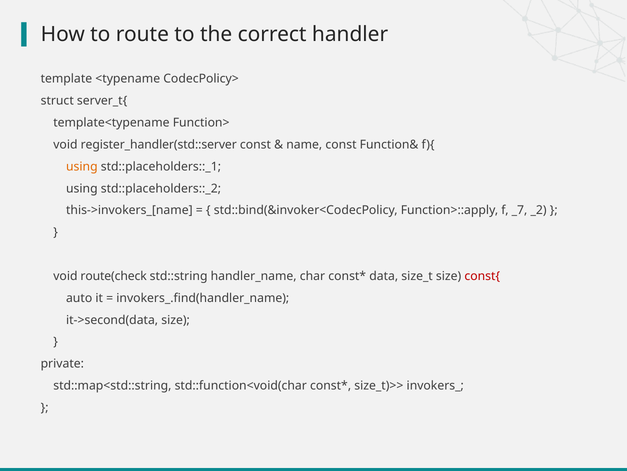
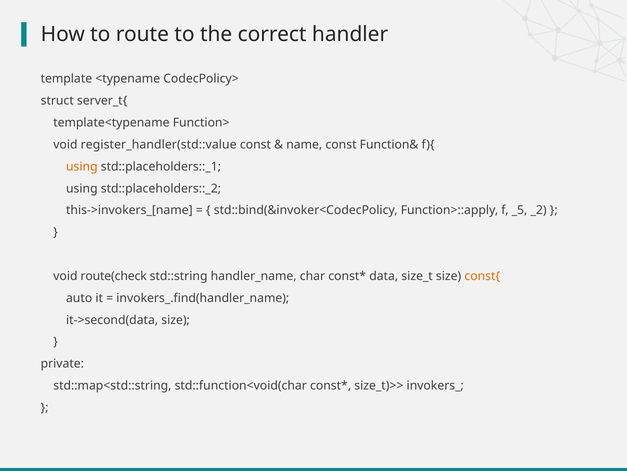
register_handler(std::server: register_handler(std::server -> register_handler(std::value (159, 144)
_7: _7 -> _5 (520, 210)
const{ colour: red -> orange (482, 276)
